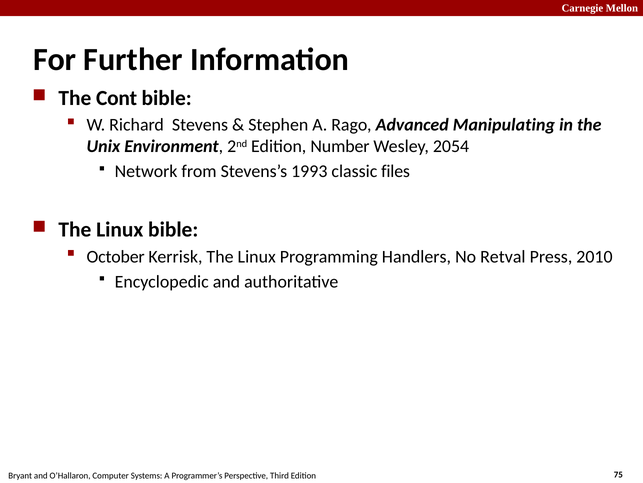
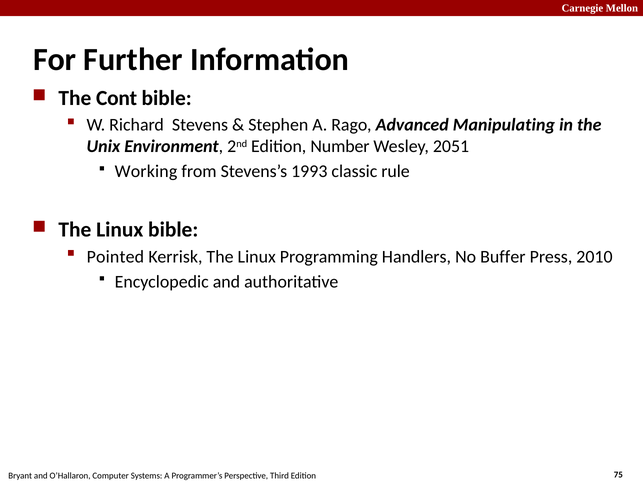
2054: 2054 -> 2051 (451, 146)
Network: Network -> Working (146, 171)
files: files -> rule (396, 171)
October: October -> Pointed (115, 256)
Retval: Retval -> Buffer (503, 256)
